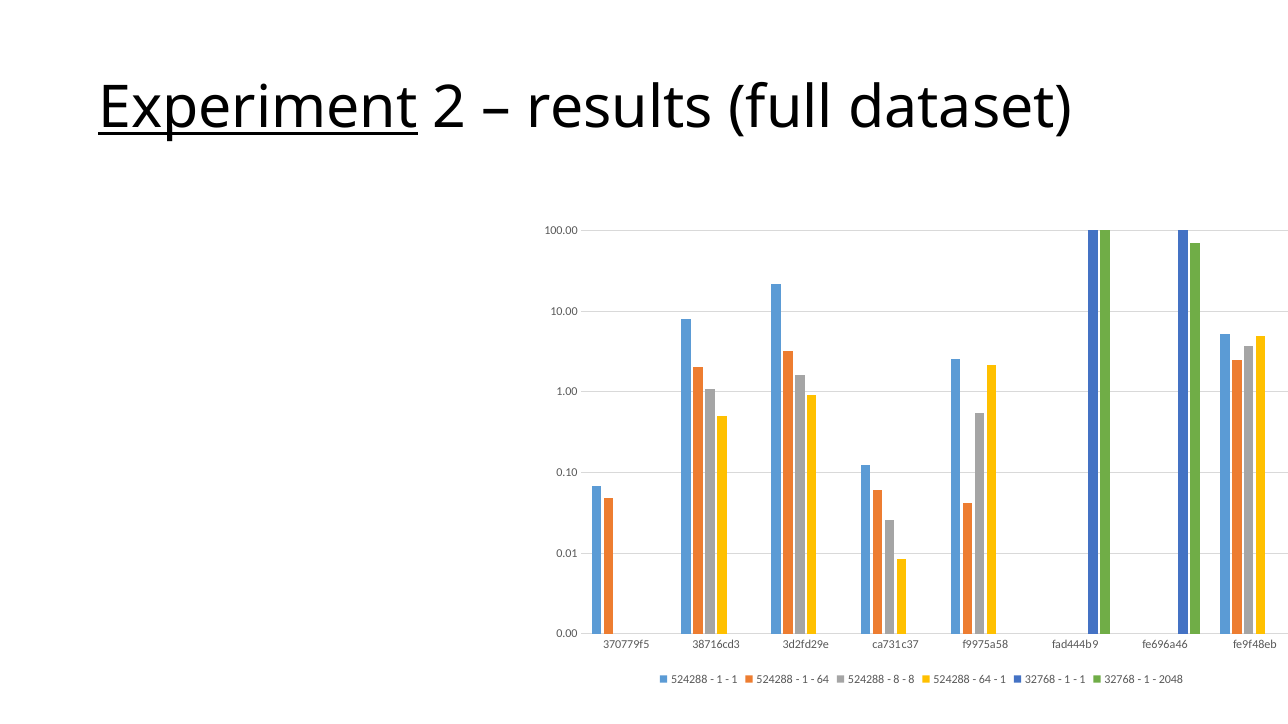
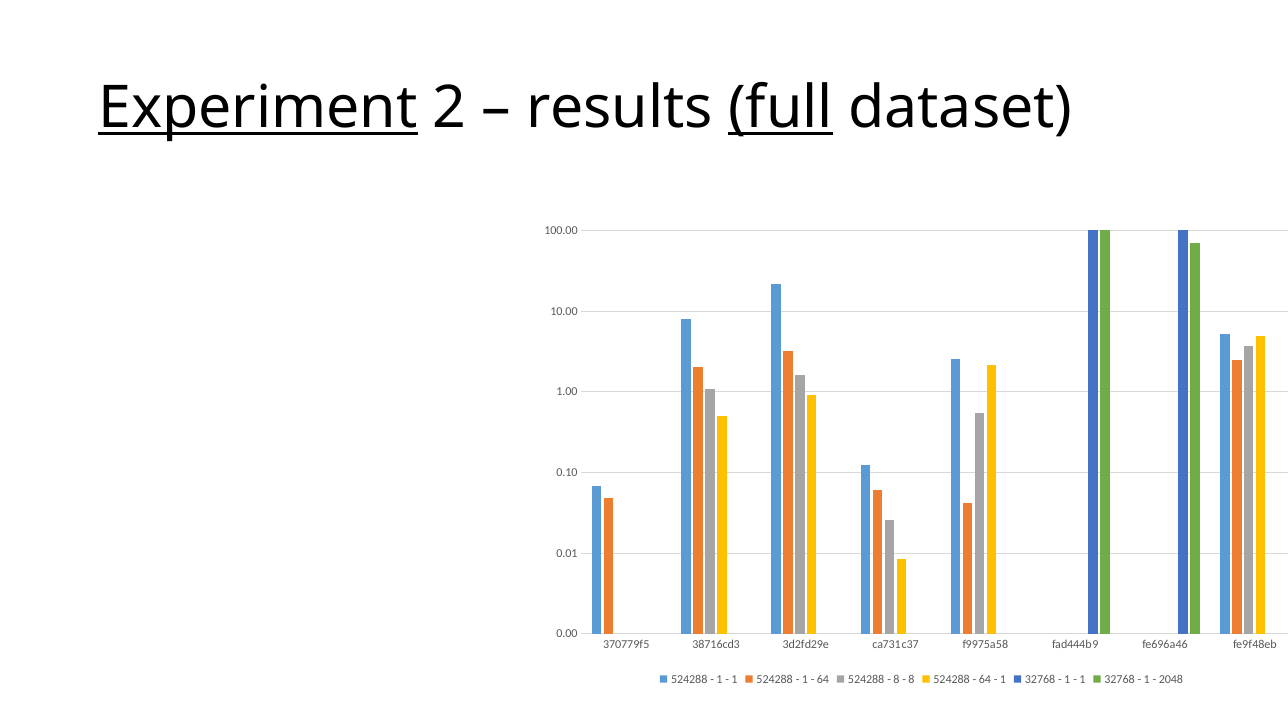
full underline: none -> present (781, 108)
